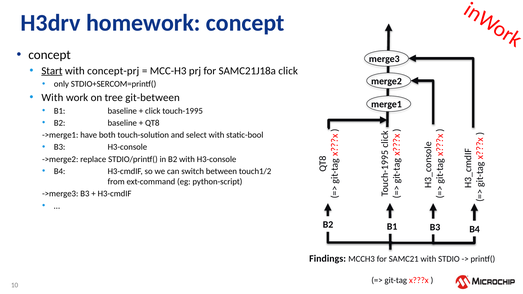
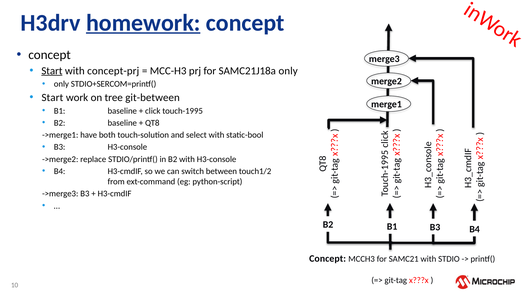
homework underline: none -> present (143, 23)
SAMC21J18a click: click -> only (288, 71)
With: With -> Start (52, 98)
Findings: Findings -> Concept (328, 259)
